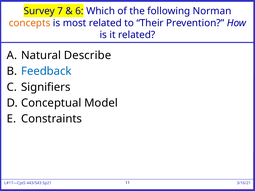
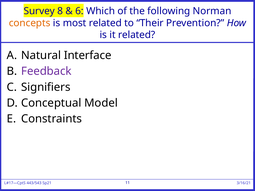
7: 7 -> 8 (60, 11)
Describe: Describe -> Interface (88, 55)
Feedback colour: blue -> purple (46, 71)
